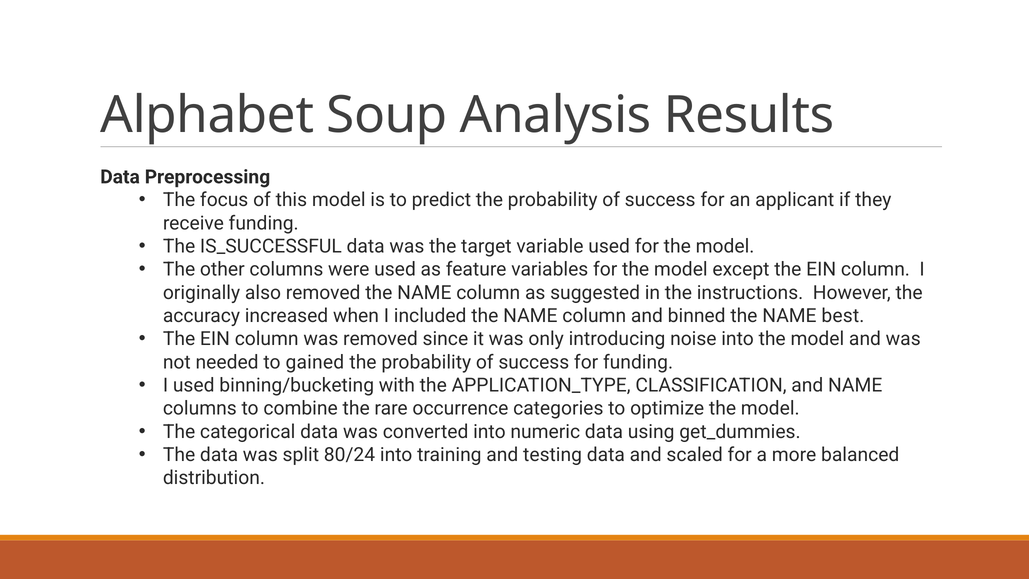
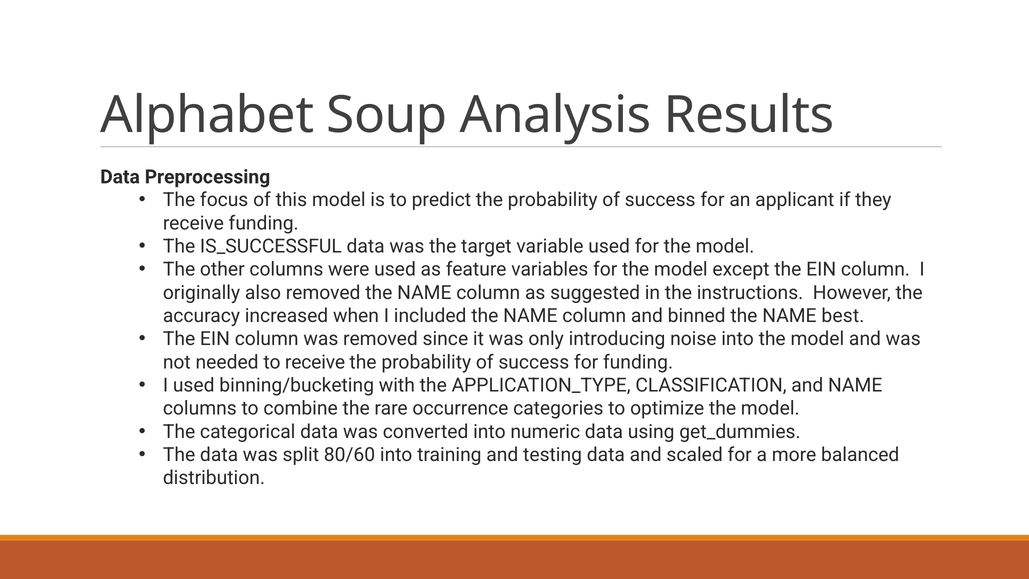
to gained: gained -> receive (315, 362)
80/24: 80/24 -> 80/60 (349, 455)
